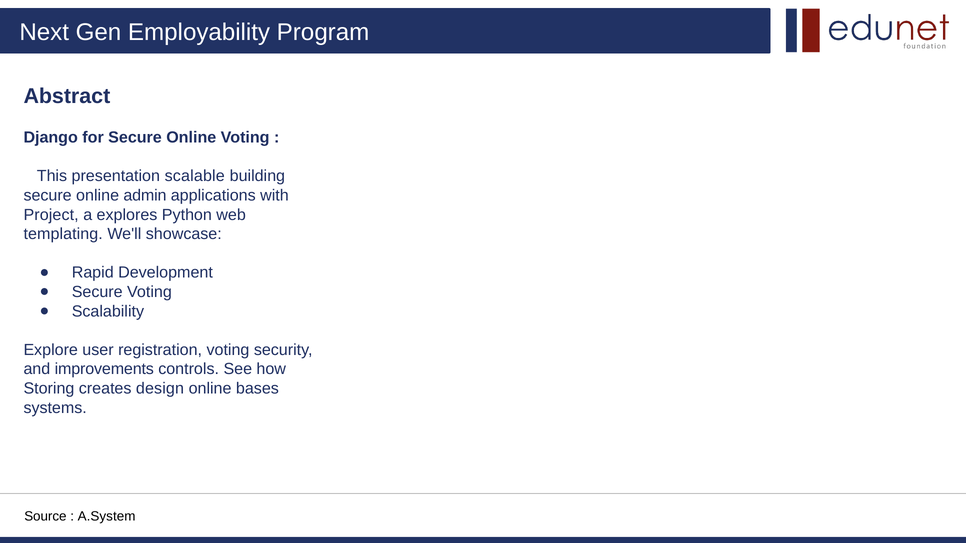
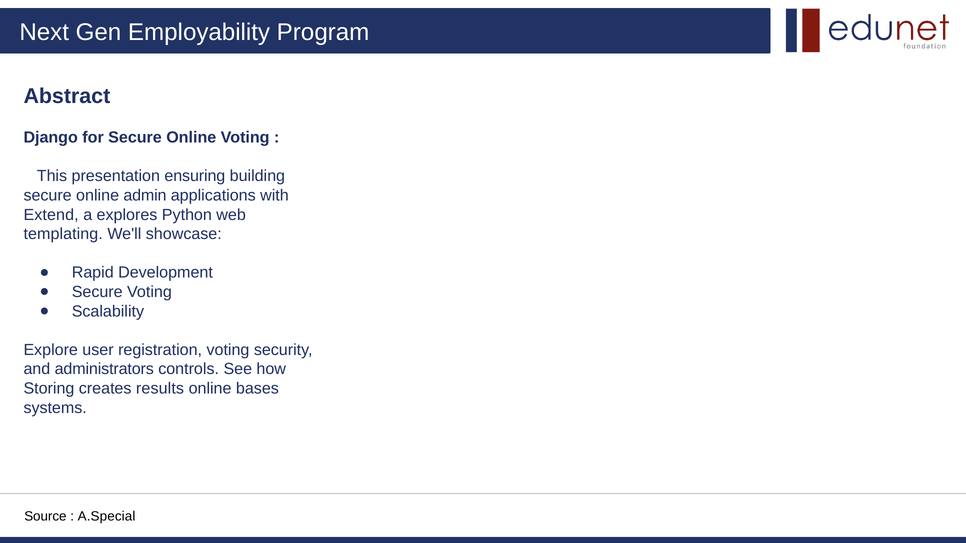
scalable: scalable -> ensuring (195, 176)
Project: Project -> Extend (51, 215)
improvements: improvements -> administrators (104, 369)
design: design -> results (160, 389)
A.System: A.System -> A.Special (107, 517)
